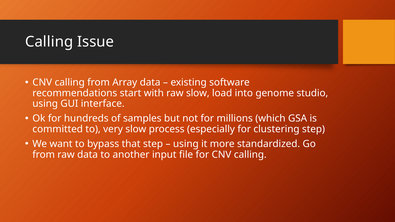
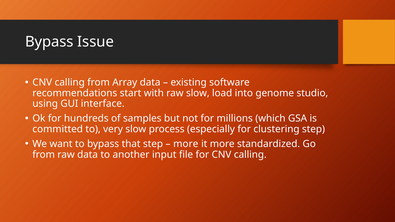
Calling: Calling -> Bypass (49, 42)
using: using -> more (186, 144)
